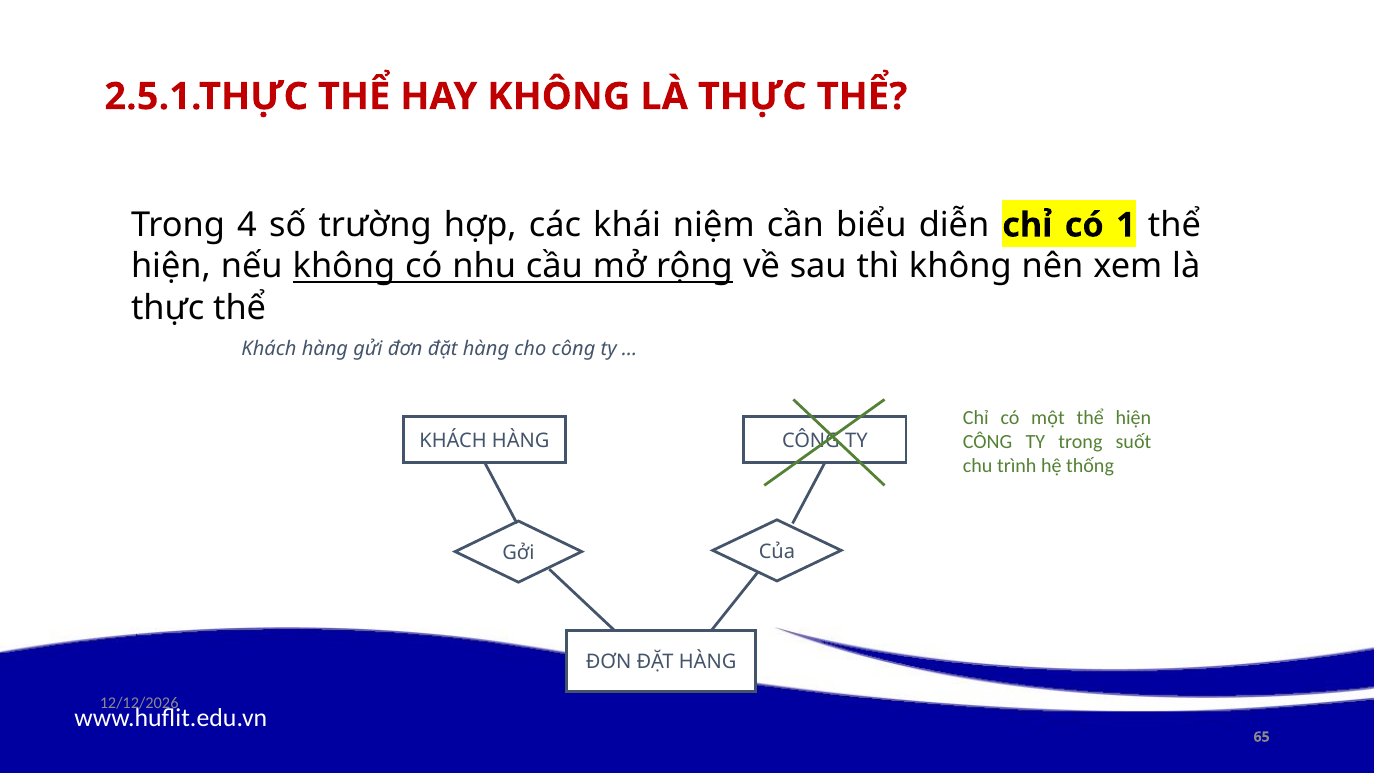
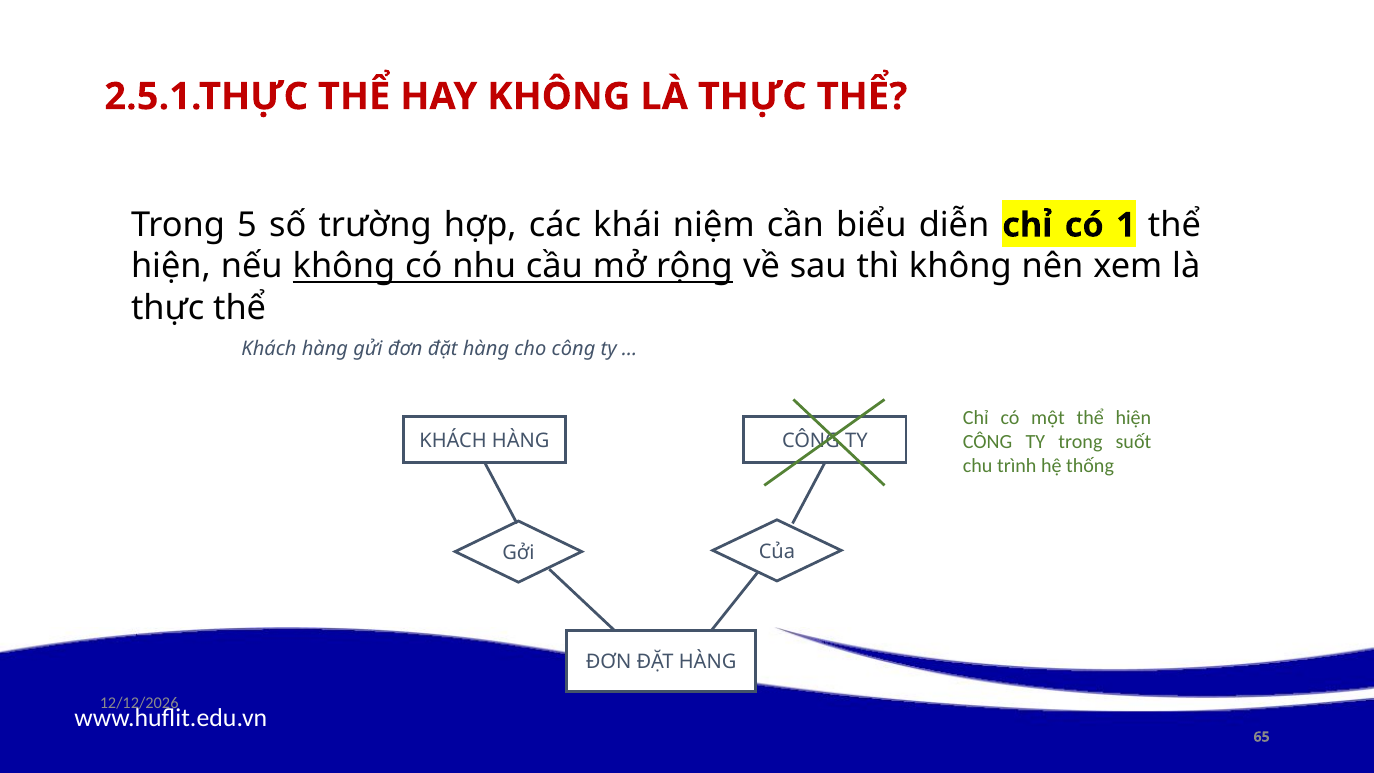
4: 4 -> 5 (247, 225)
